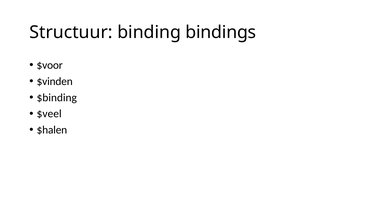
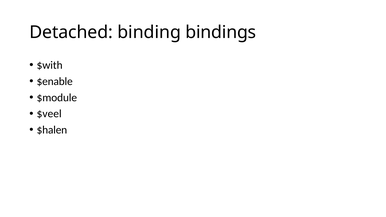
Structuur: Structuur -> Detached (71, 32)
$voor: $voor -> $with (50, 65)
$vinden: $vinden -> $enable (55, 81)
$binding: $binding -> $module (57, 98)
